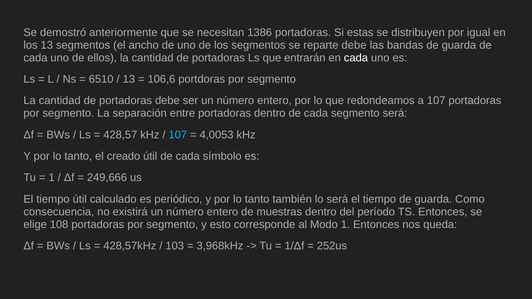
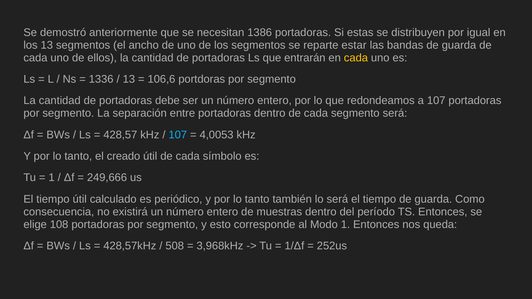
reparte debe: debe -> estar (354, 45)
cada colour: white -> yellow (356, 58)
6510: 6510 -> 1336 (101, 79)
103: 103 -> 508 (175, 246)
